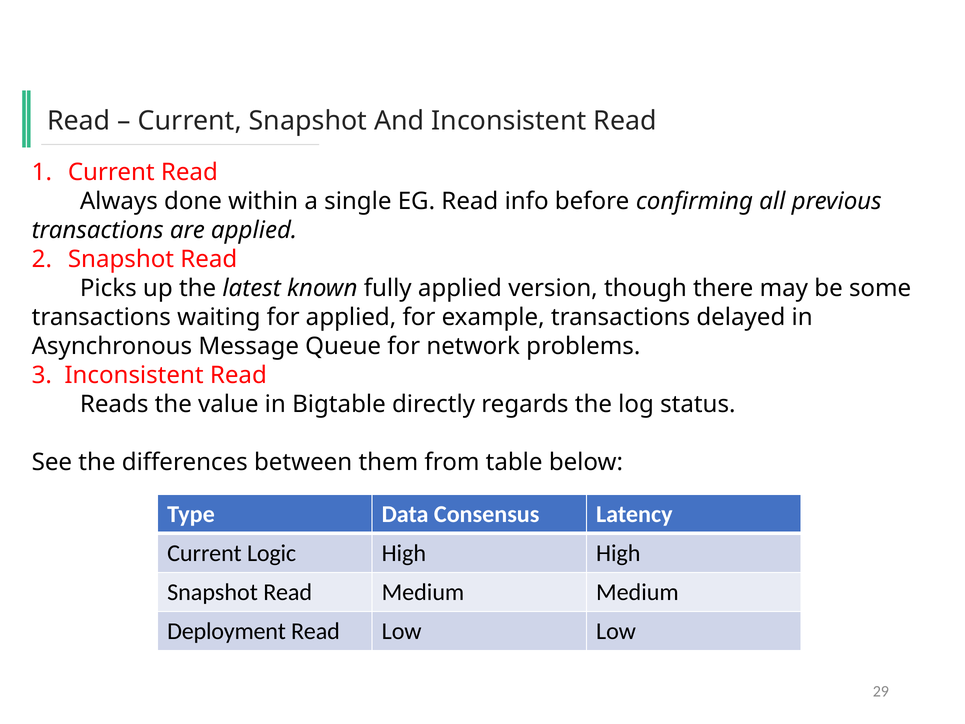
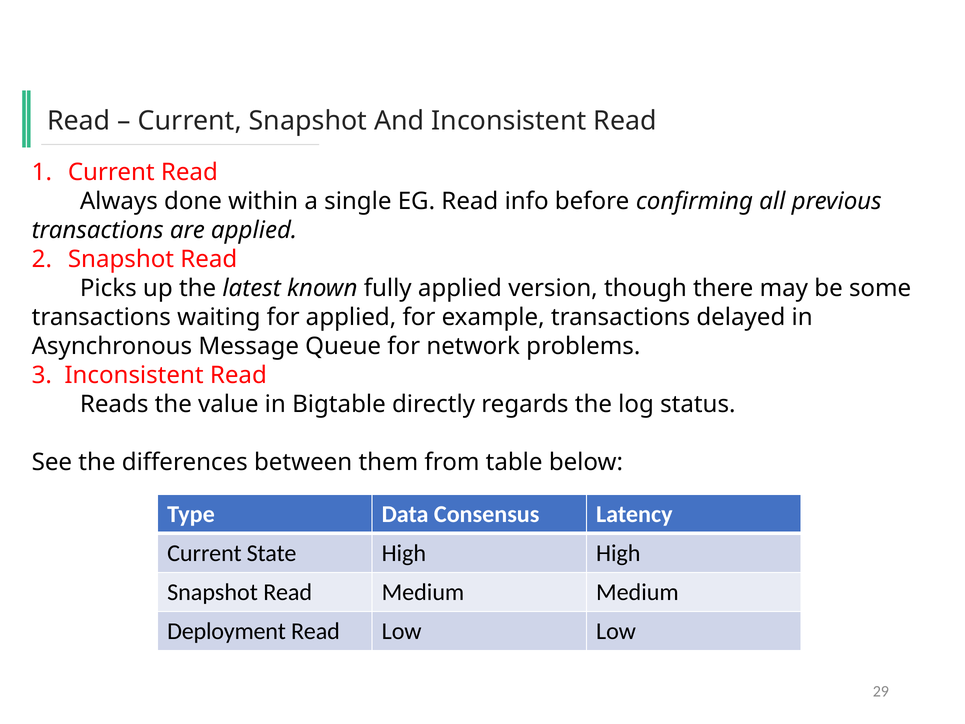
Logic: Logic -> State (272, 553)
